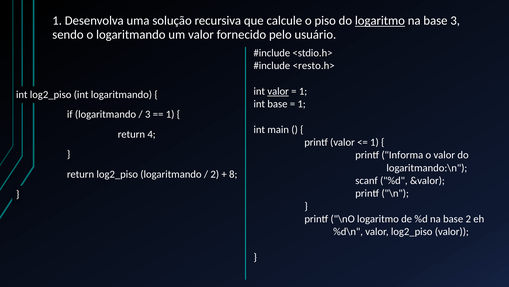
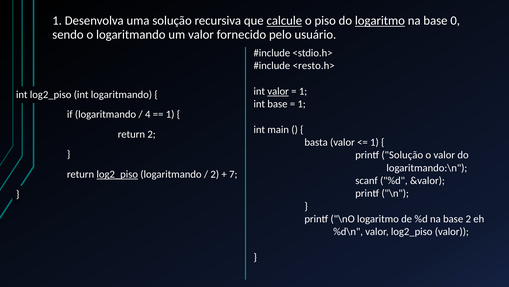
calcule underline: none -> present (284, 21)
base 3: 3 -> 0 (455, 21)
3: 3 -> 4 (148, 114)
return 4: 4 -> 2 (152, 134)
printf: printf -> basta (316, 142)
printf Informa: Informa -> Solução (402, 155)
log2_piso underline: none -> present (117, 174)
8: 8 -> 7 (233, 174)
